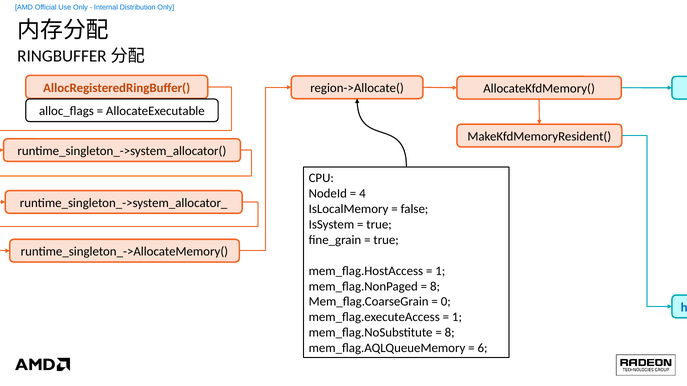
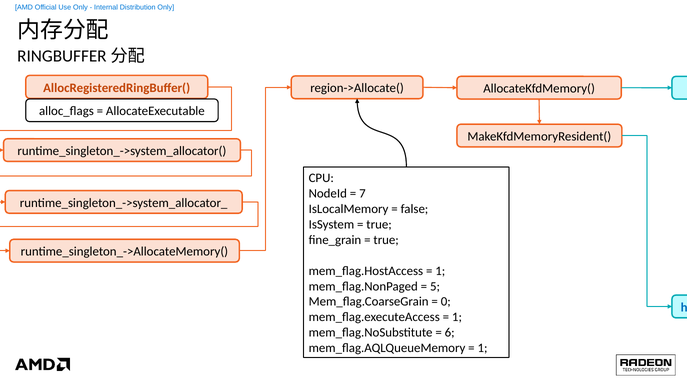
4: 4 -> 7 (362, 194)
8: 8 -> 5 (435, 287)
8: 8 -> 6 (450, 333)
6: 6 -> 1 (483, 349)
